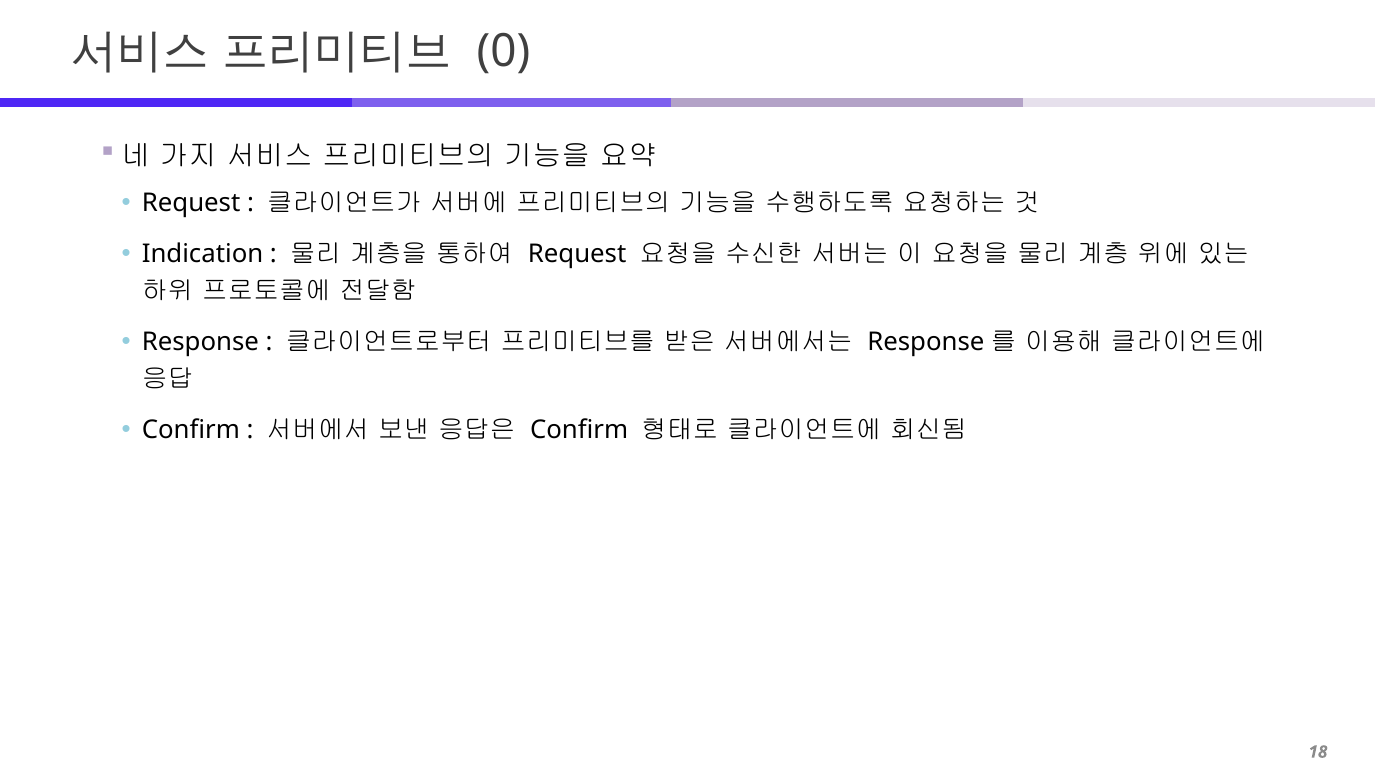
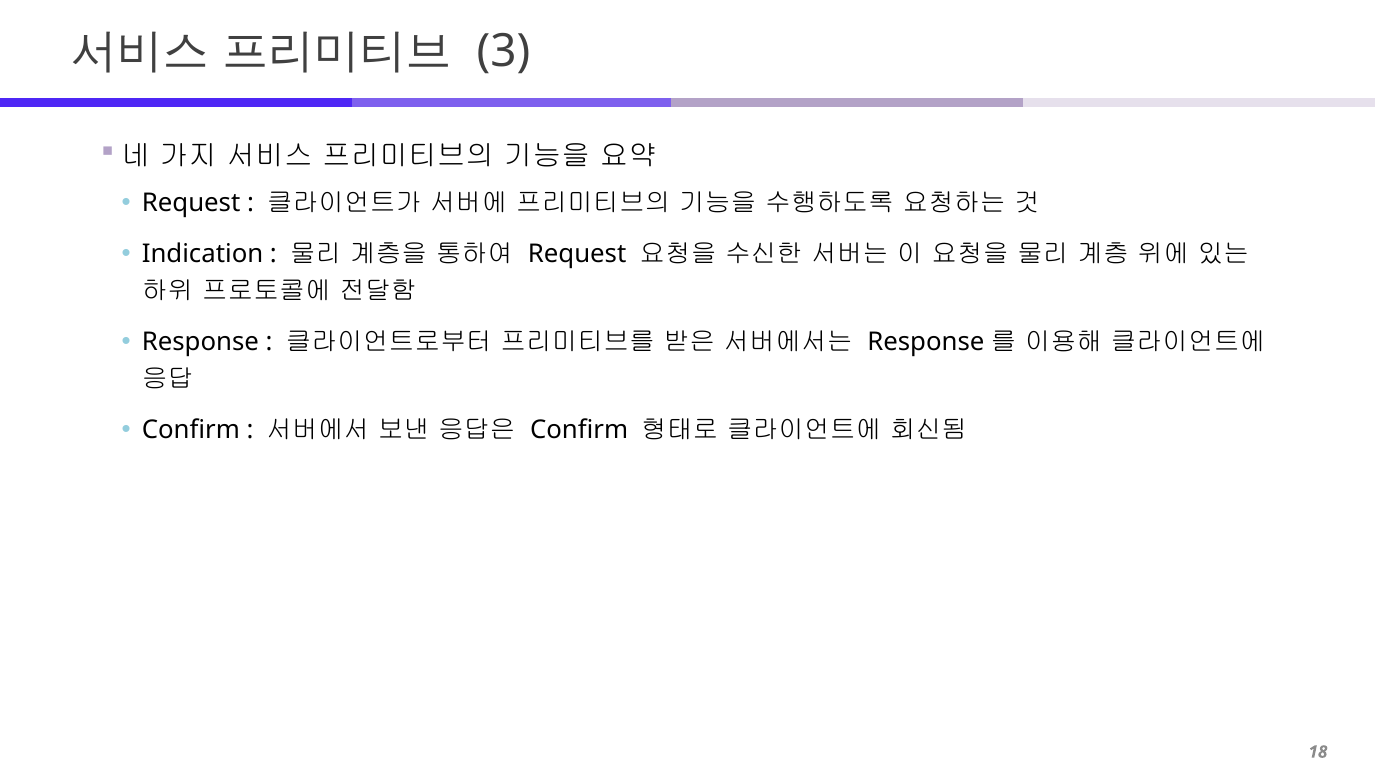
0: 0 -> 3 (504, 51)
